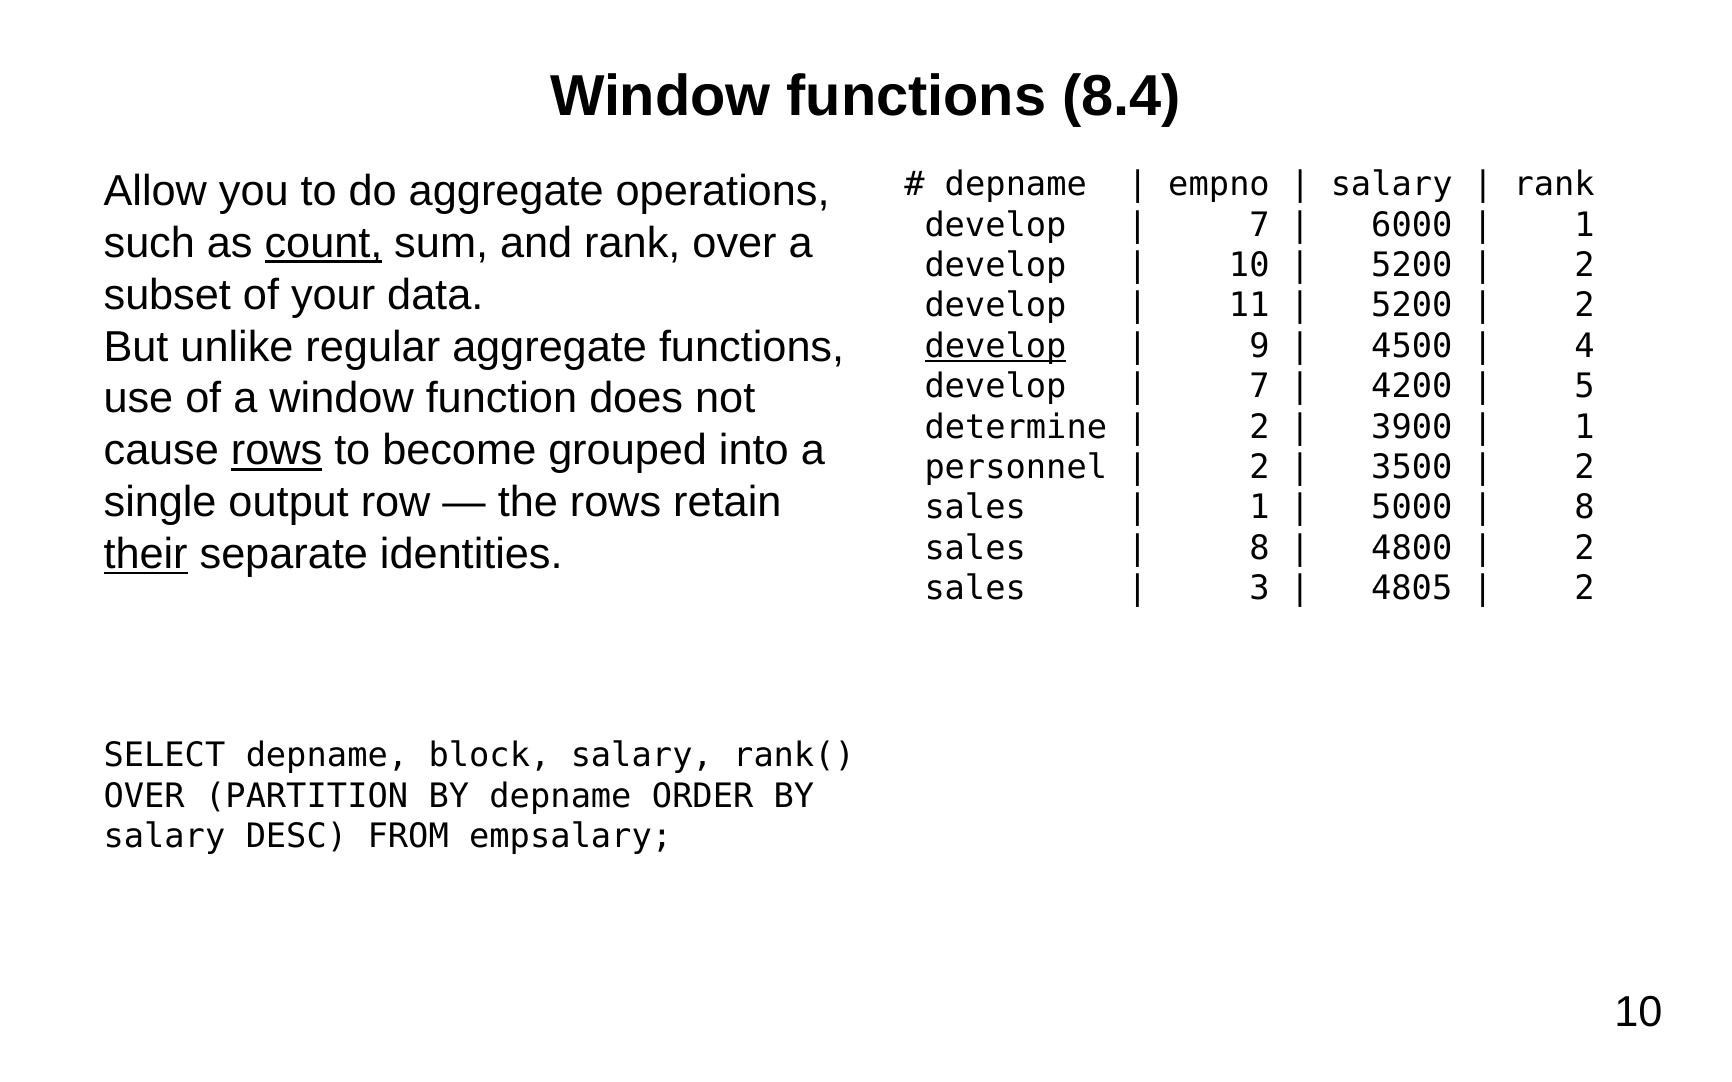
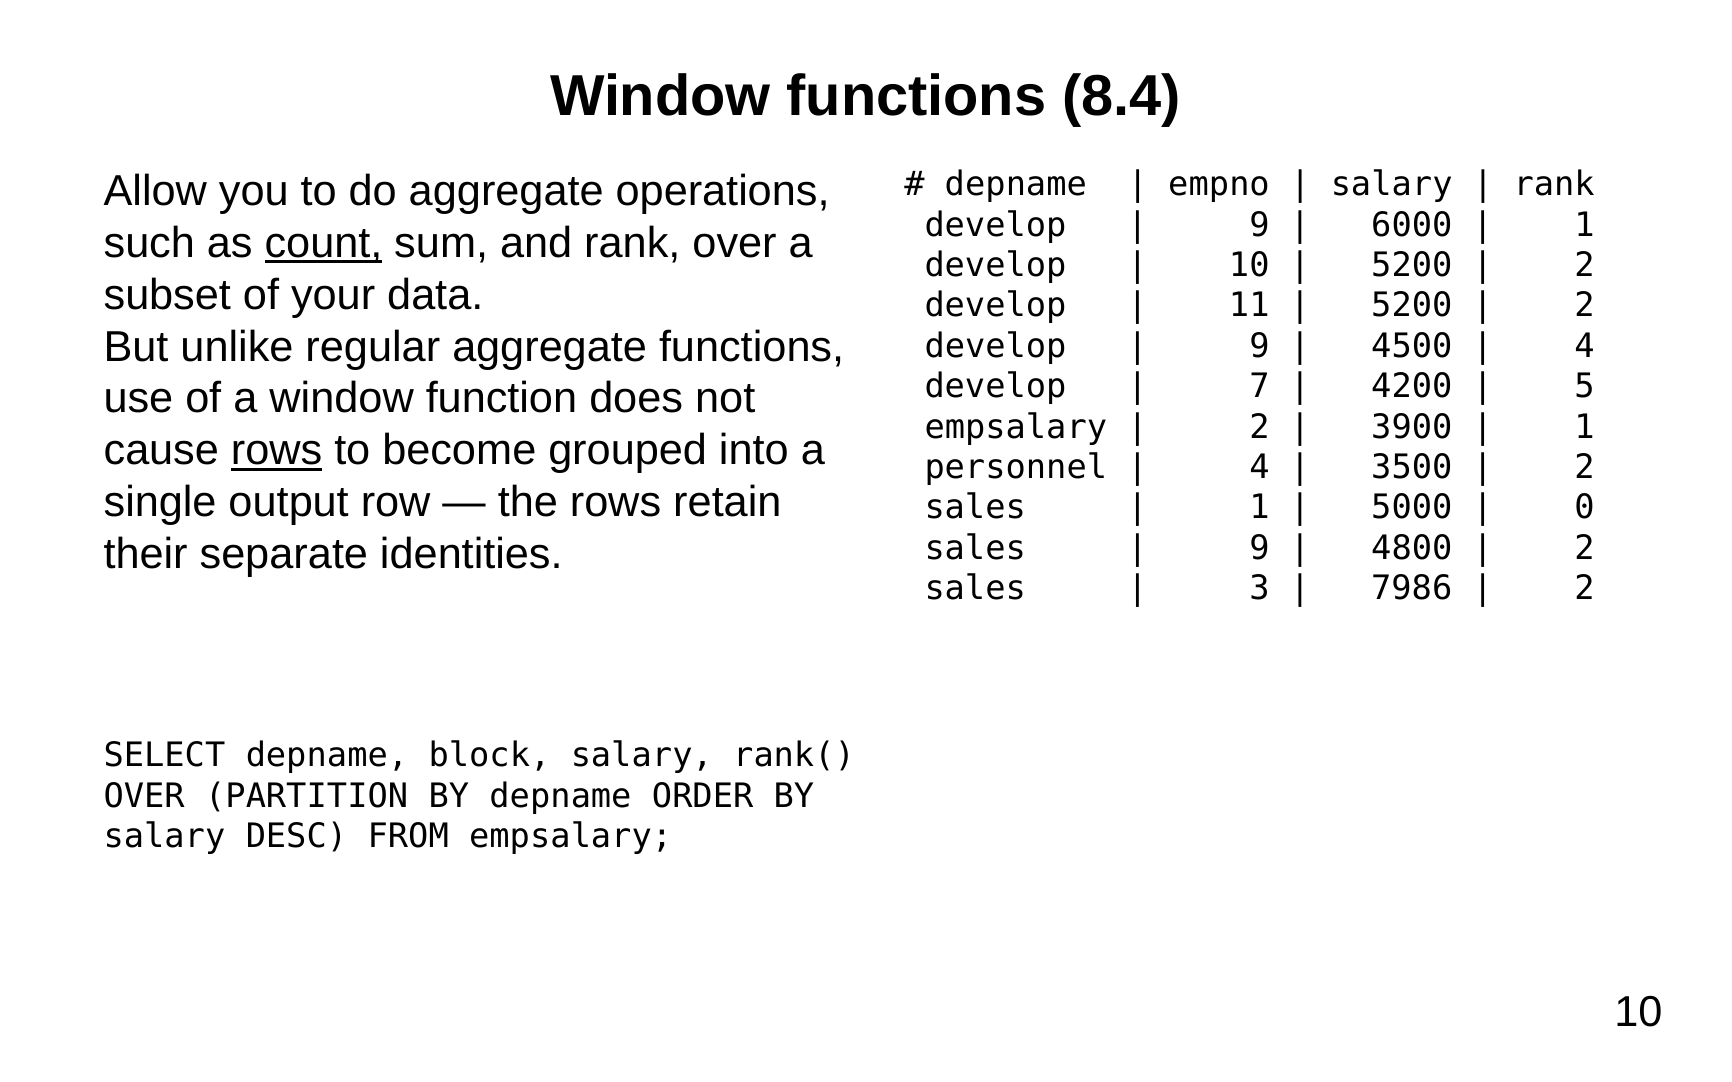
7: 7 -> 9 (1260, 225)
develop underline: present -> none (995, 346)
determine: determine -> empsalary (1016, 427)
2: 2 -> 4 (1260, 468)
8: 8 -> 0 (1585, 508)
8: 8 -> 9 (1260, 549)
their underline: present -> none (146, 555)
4805: 4805 -> 7986 (1412, 589)
